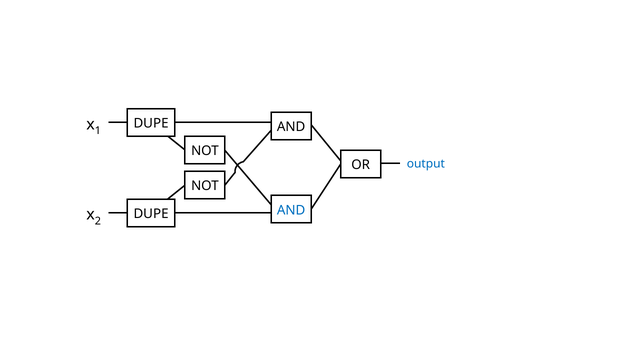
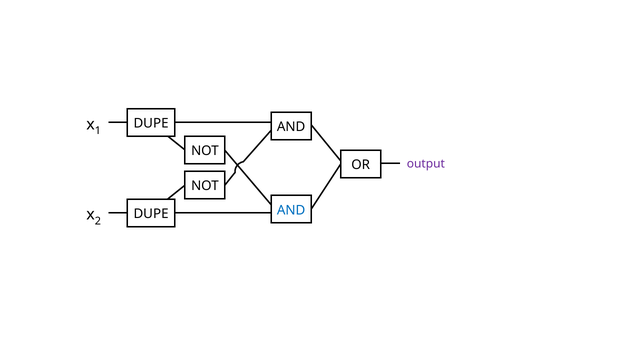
output colour: blue -> purple (426, 164)
